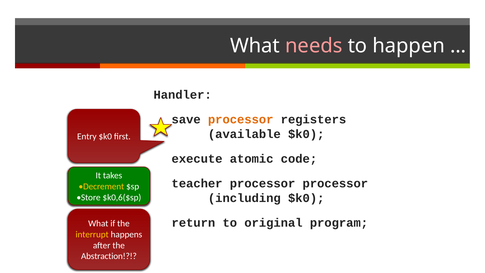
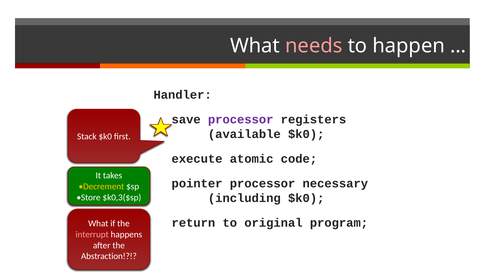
processor colour: orange -> purple (241, 119)
Entry: Entry -> Stack (87, 136)
teacher: teacher -> pointer (197, 183)
processor processor: processor -> necessary (335, 183)
$k0,6($sp: $k0,6($sp -> $k0,3($sp (122, 197)
interrupt colour: yellow -> pink (92, 234)
